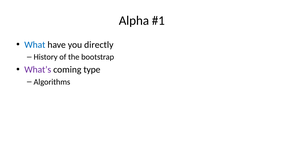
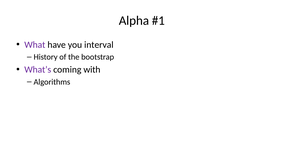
What colour: blue -> purple (35, 45)
directly: directly -> interval (99, 45)
type: type -> with (92, 70)
